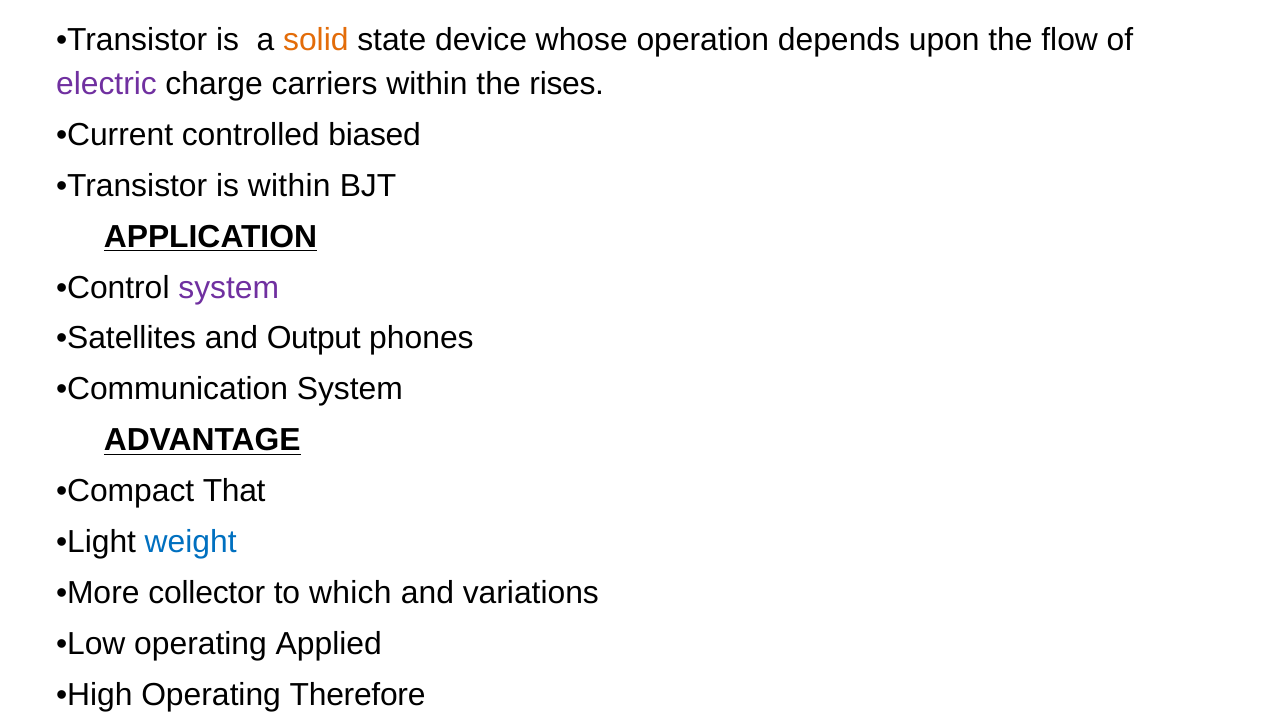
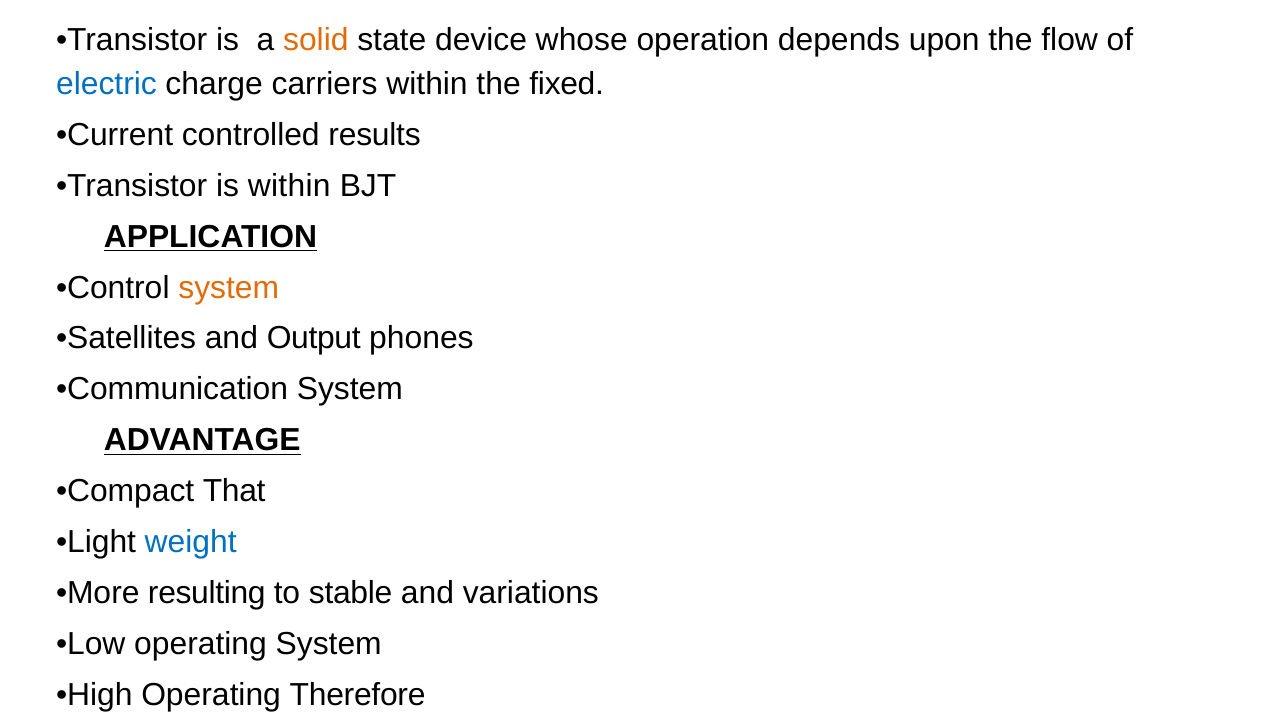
electric colour: purple -> blue (106, 84)
rises: rises -> fixed (567, 84)
biased: biased -> results (375, 135)
system colour: purple -> orange (229, 288)
collector: collector -> resulting (207, 593)
which: which -> stable (351, 593)
operating Applied: Applied -> System (329, 644)
